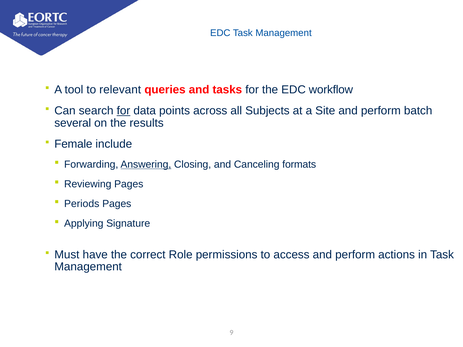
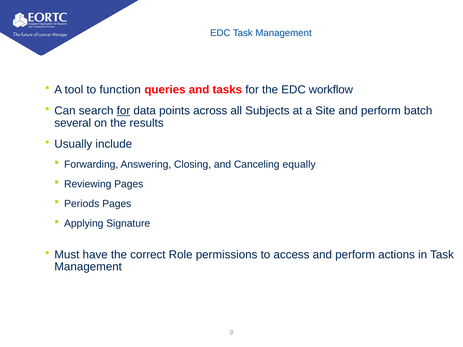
relevant: relevant -> function (120, 90)
Female: Female -> Usually (73, 144)
Answering underline: present -> none (146, 165)
formats: formats -> equally (299, 165)
